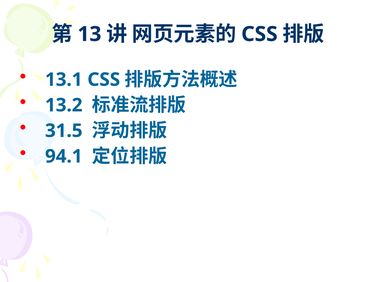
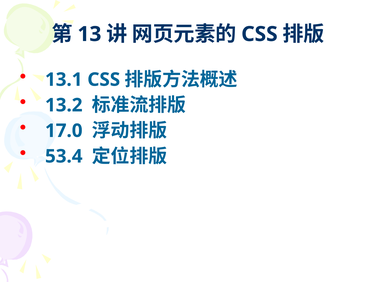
31.5: 31.5 -> 17.0 (64, 131)
94.1: 94.1 -> 53.4 (64, 156)
